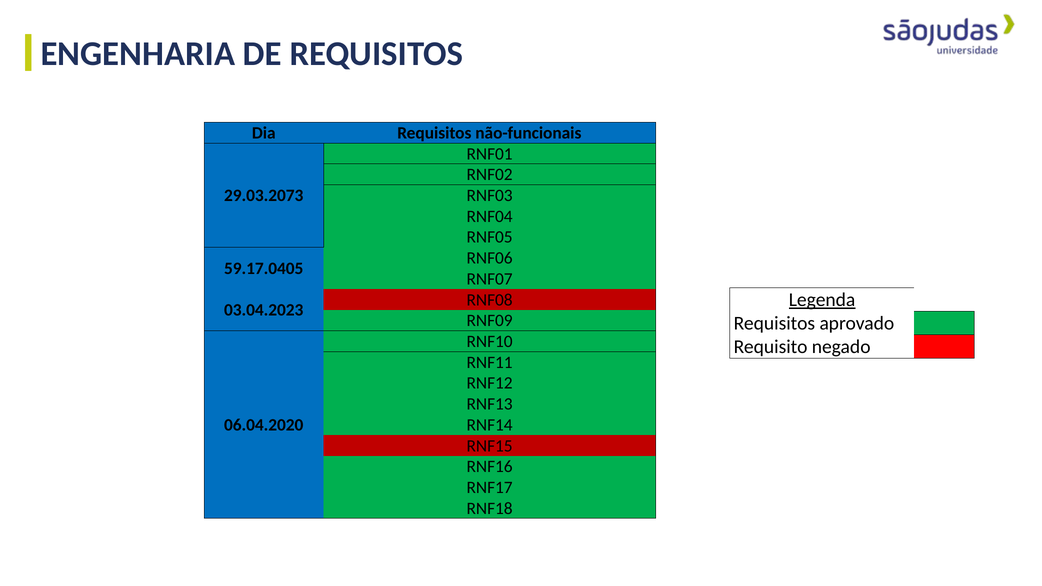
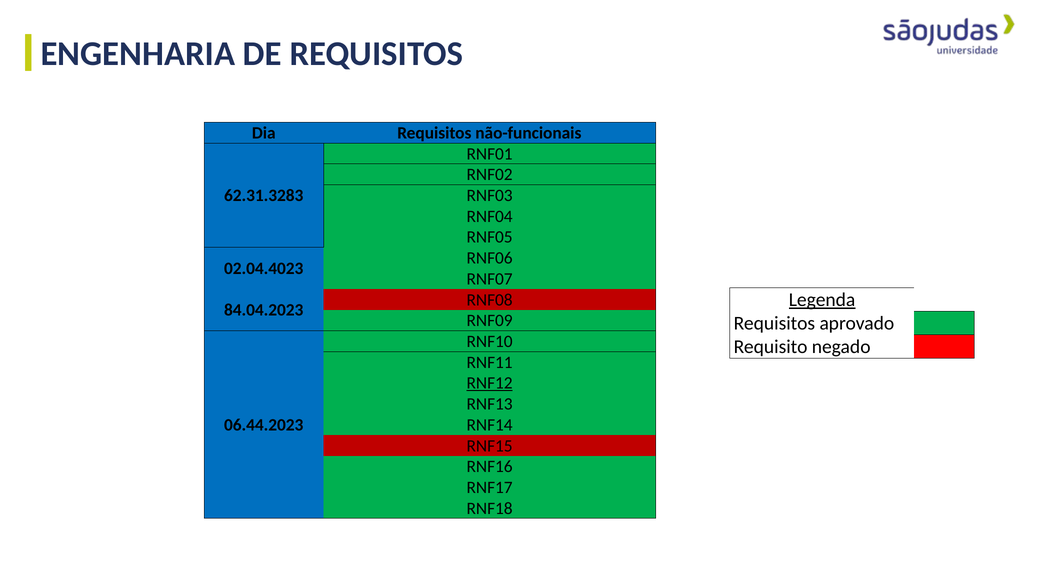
29.03.2073: 29.03.2073 -> 62.31.3283 (264, 195)
59.17.0405: 59.17.0405 -> 02.04.4023 (264, 268)
03.04.2023: 03.04.2023 -> 84.04.2023 (264, 310)
RNF12 underline: none -> present (490, 383)
06.04.2020: 06.04.2020 -> 06.44.2023 (264, 425)
